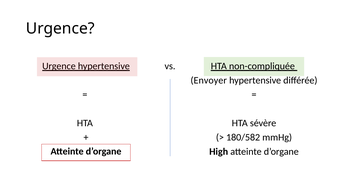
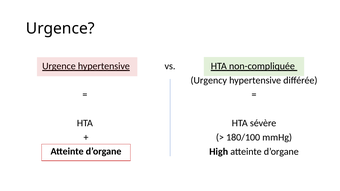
Envoyer: Envoyer -> Urgency (209, 81)
180/582: 180/582 -> 180/100 (243, 138)
